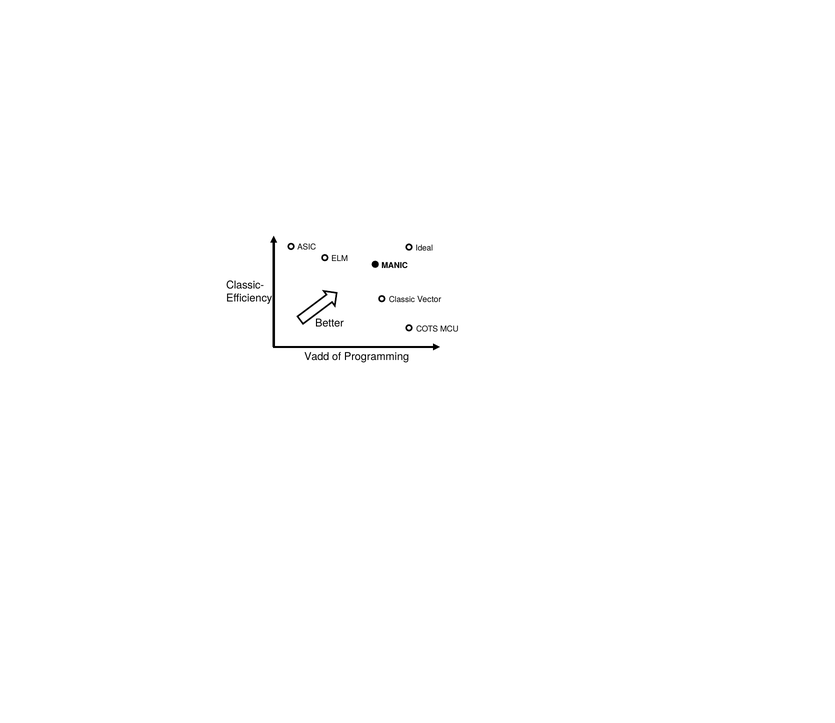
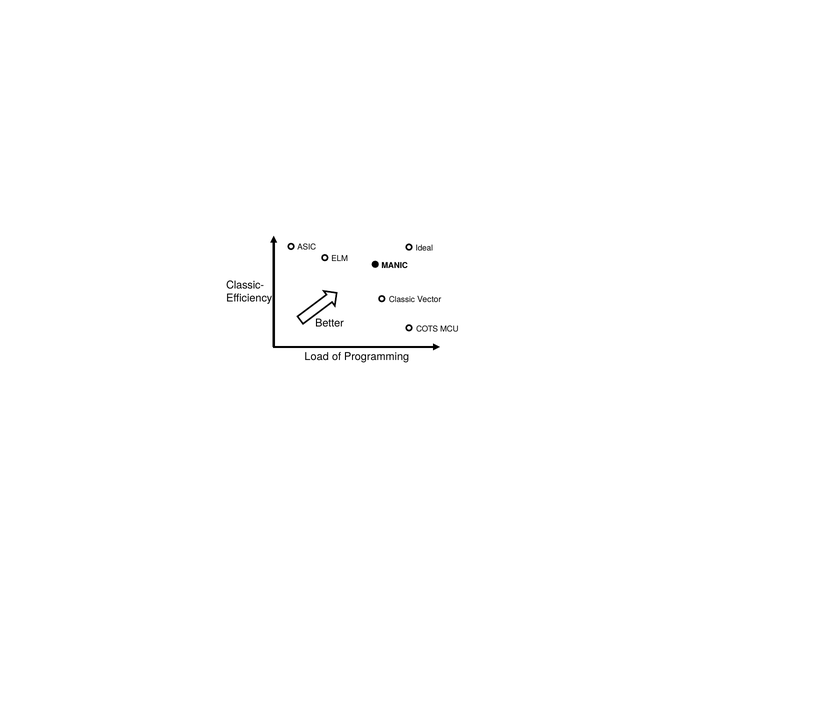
Vadd: Vadd -> Load (317, 357)
